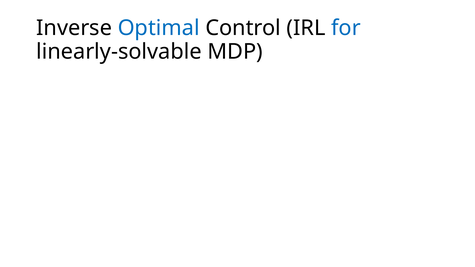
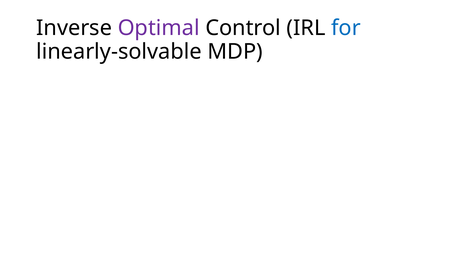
Optimal colour: blue -> purple (159, 28)
